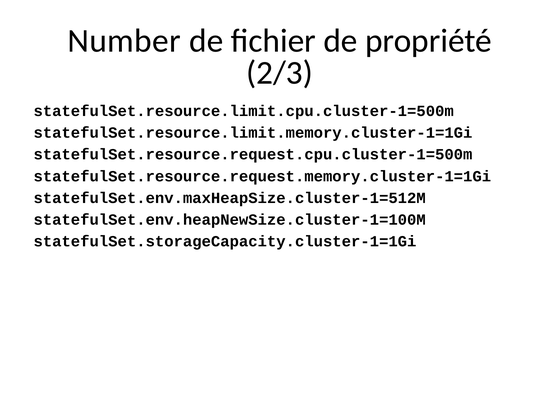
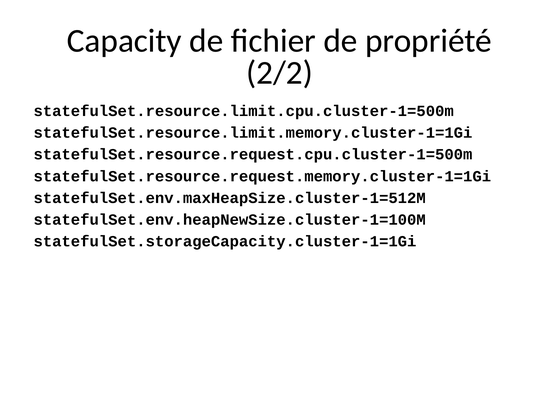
Number: Number -> Capacity (124, 41)
2/3: 2/3 -> 2/2 (279, 73)
